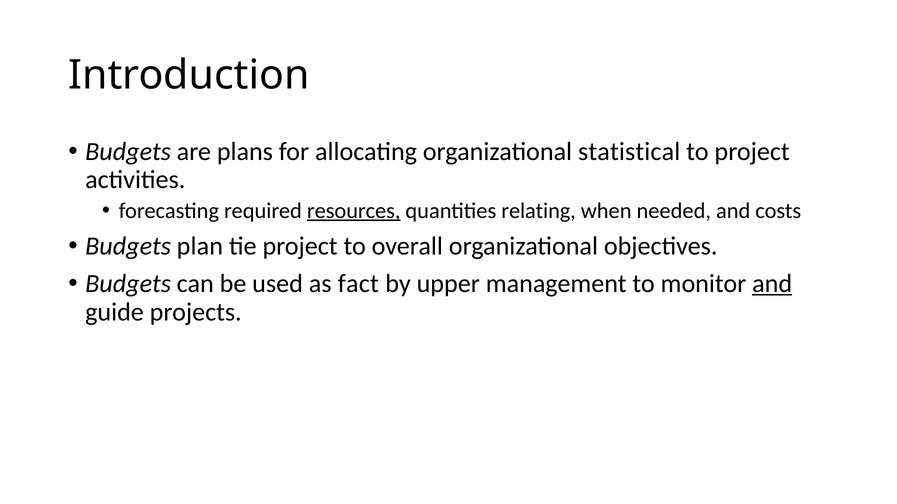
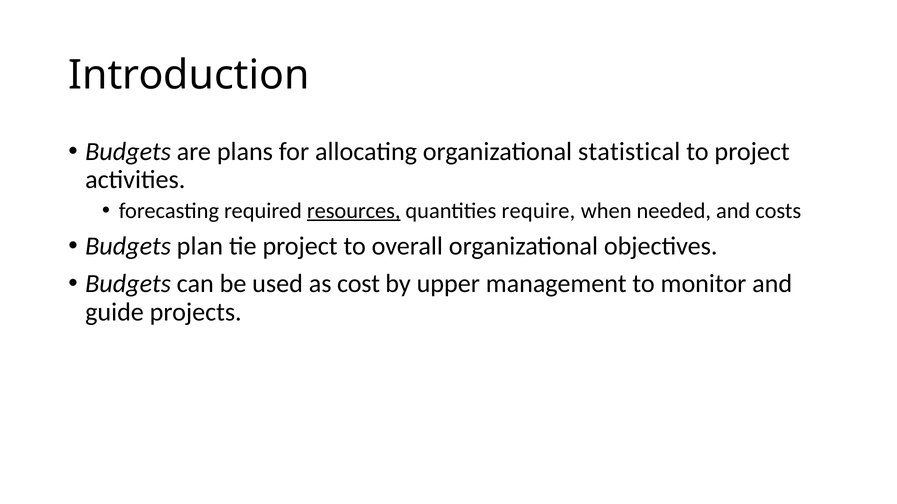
relating: relating -> require (538, 211)
fact: fact -> cost (359, 284)
and underline: present -> none (772, 284)
